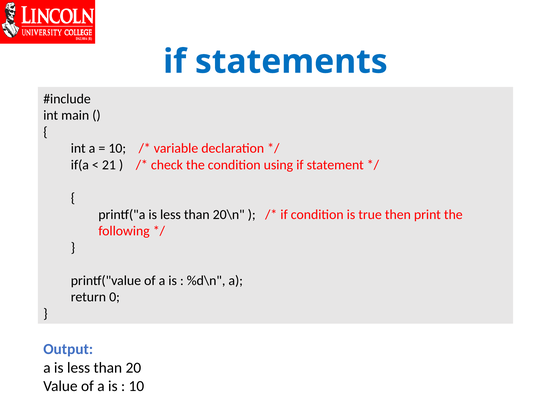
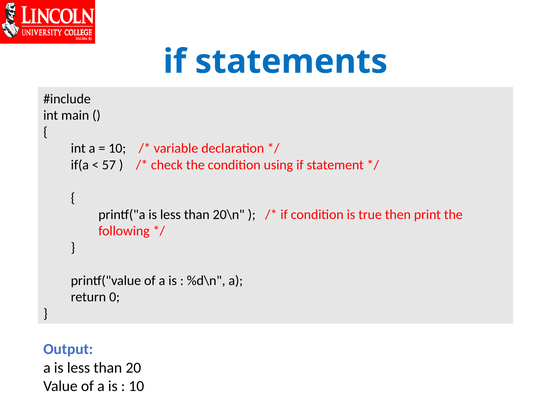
21: 21 -> 57 (109, 165)
